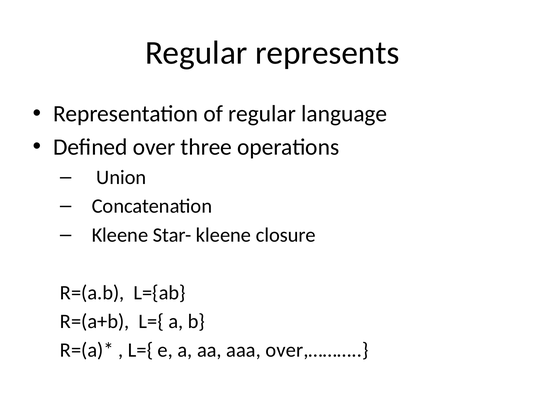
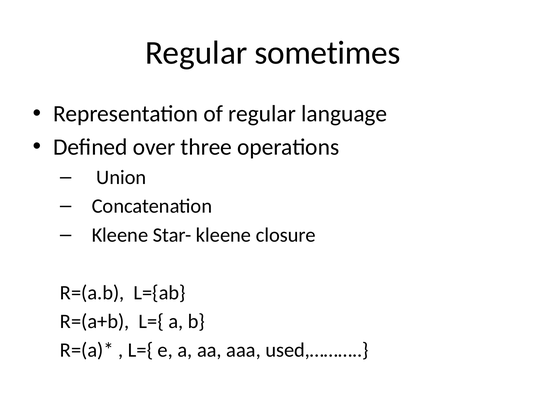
represents: represents -> sometimes (327, 53)
over,………: over,……… -> used,……… (317, 350)
